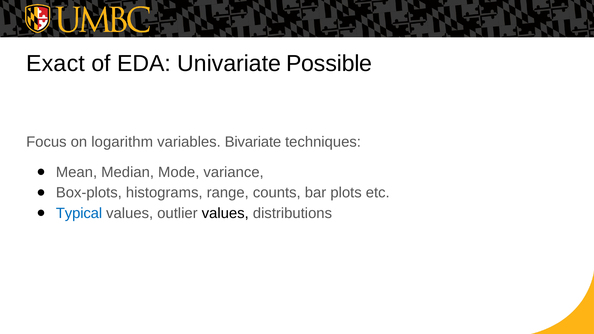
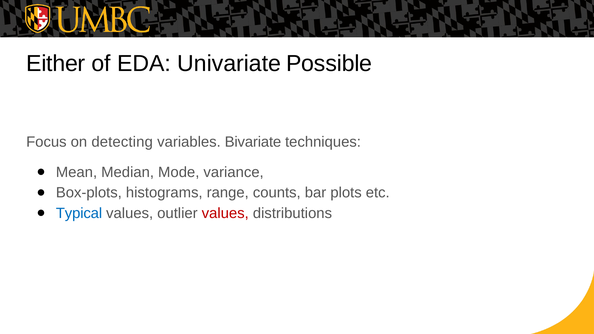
Exact: Exact -> Either (56, 64)
logarithm: logarithm -> detecting (122, 142)
values colour: black -> red (225, 213)
